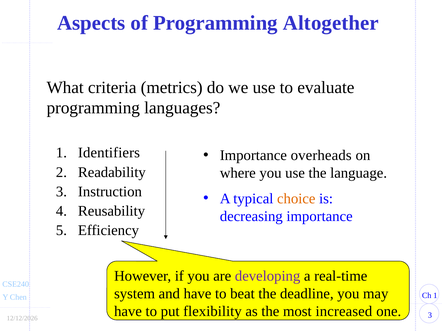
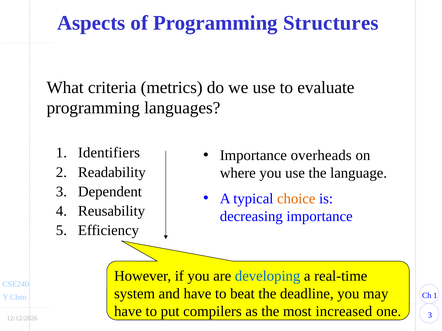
Altogether: Altogether -> Structures (331, 23)
Instruction: Instruction -> Dependent (110, 192)
developing colour: purple -> blue (268, 276)
flexibility: flexibility -> compilers (212, 312)
